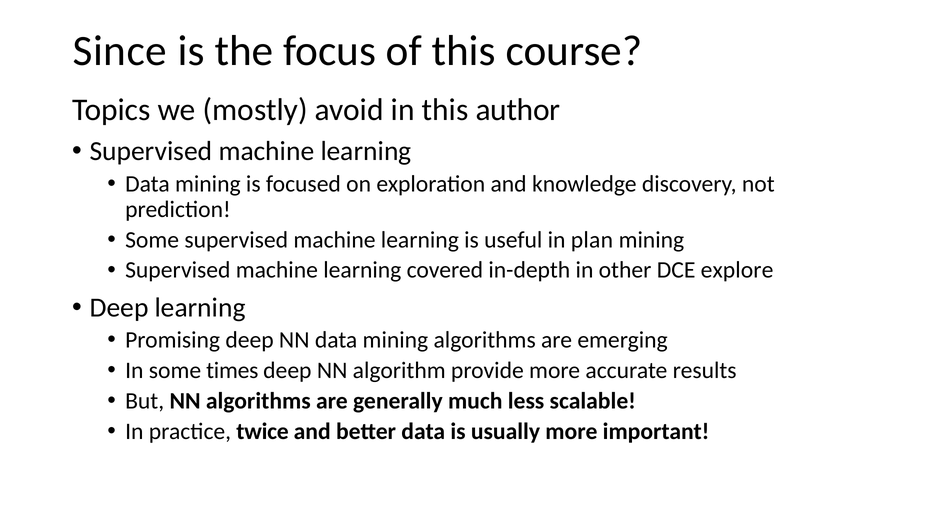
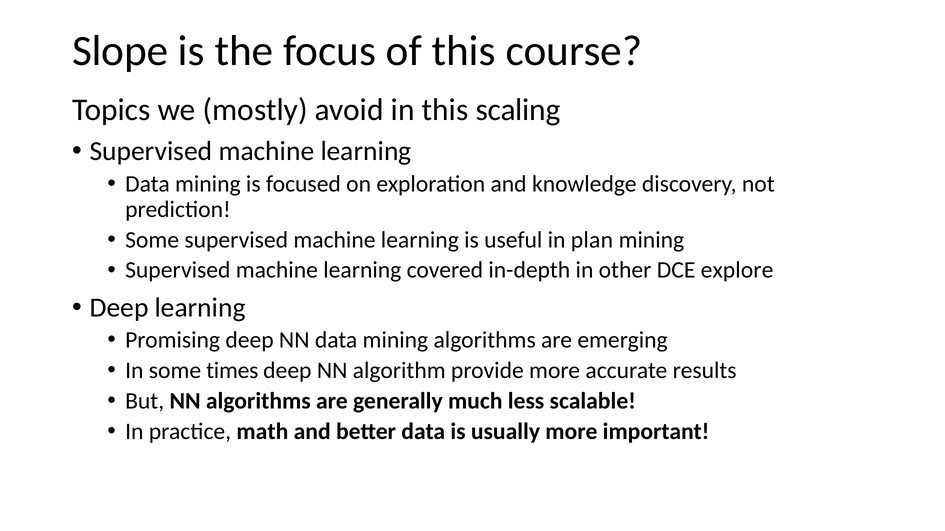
Since: Since -> Slope (120, 51)
author: author -> scaling (518, 110)
twice: twice -> math (262, 432)
